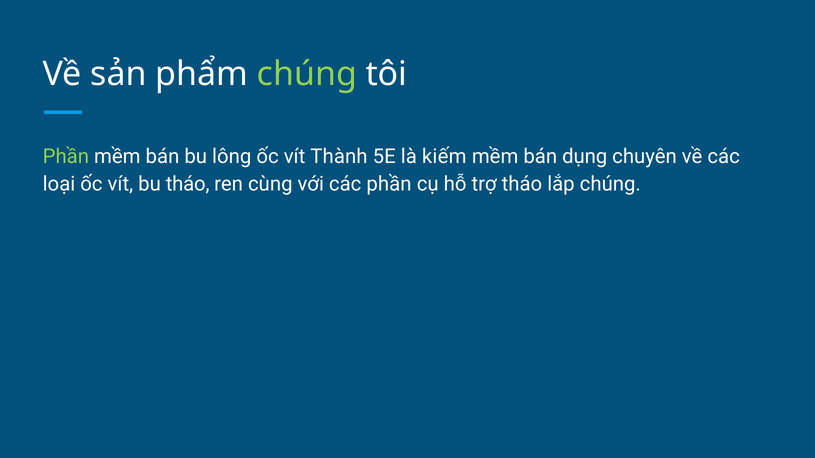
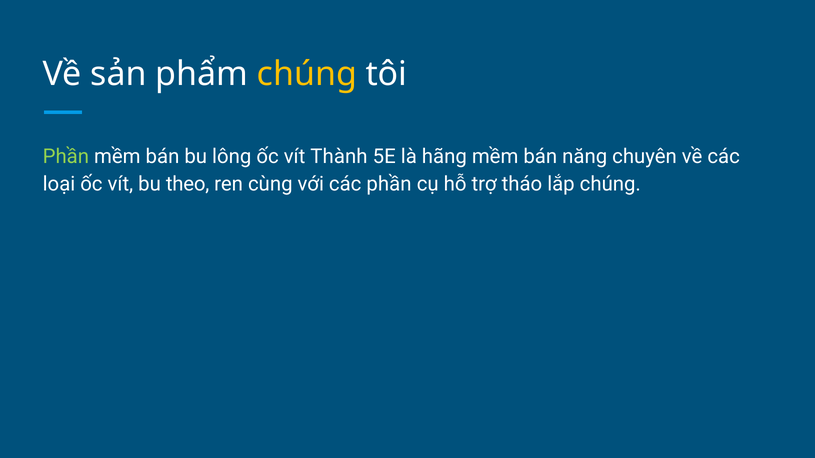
chúng colour: light green -> yellow (307, 74)
kiếm: kiếm -> hãng (444, 157)
dụng: dụng -> năng (585, 157)
bu tháo: tháo -> theo (188, 184)
